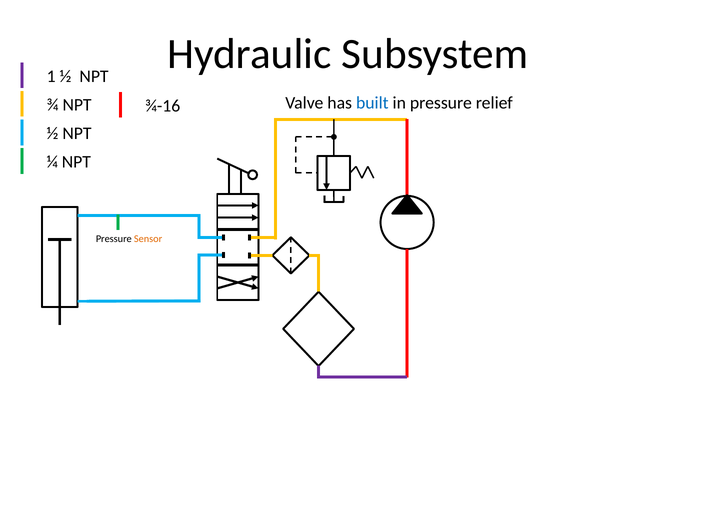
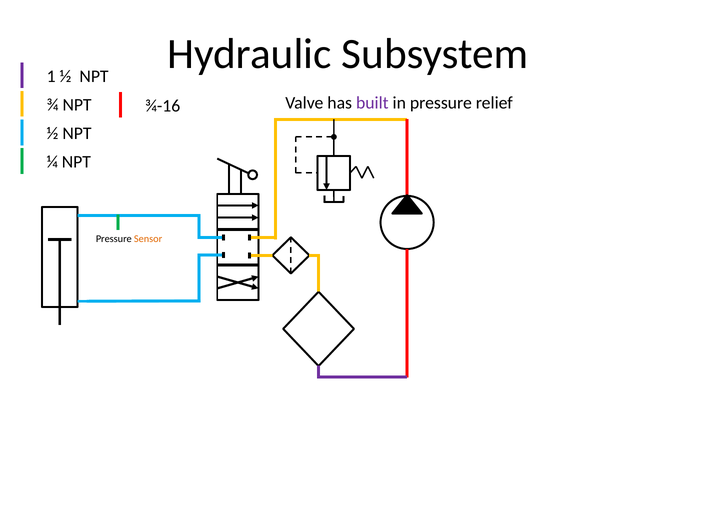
built colour: blue -> purple (372, 103)
